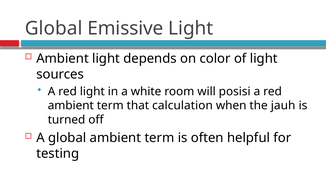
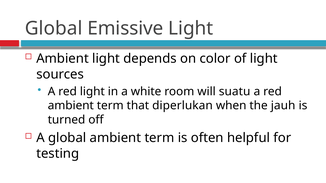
posisi: posisi -> suatu (235, 92)
calculation: calculation -> diperlukan (182, 106)
